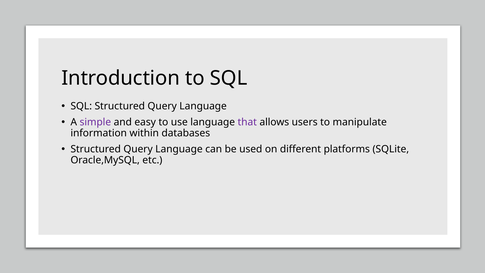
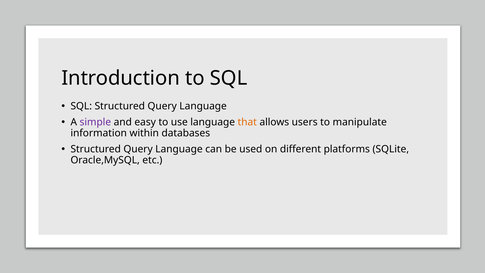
that colour: purple -> orange (247, 122)
